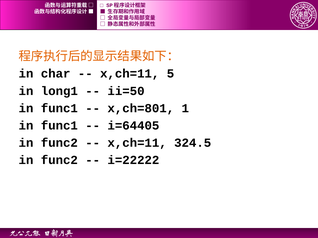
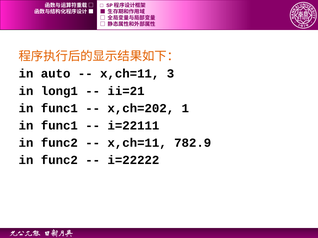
char: char -> auto (56, 74)
5: 5 -> 3 (170, 74)
ii=50: ii=50 -> ii=21 (126, 91)
x,ch=801: x,ch=801 -> x,ch=202 (141, 108)
i=64405: i=64405 -> i=22111 (133, 126)
324.5: 324.5 -> 782.9 (193, 143)
